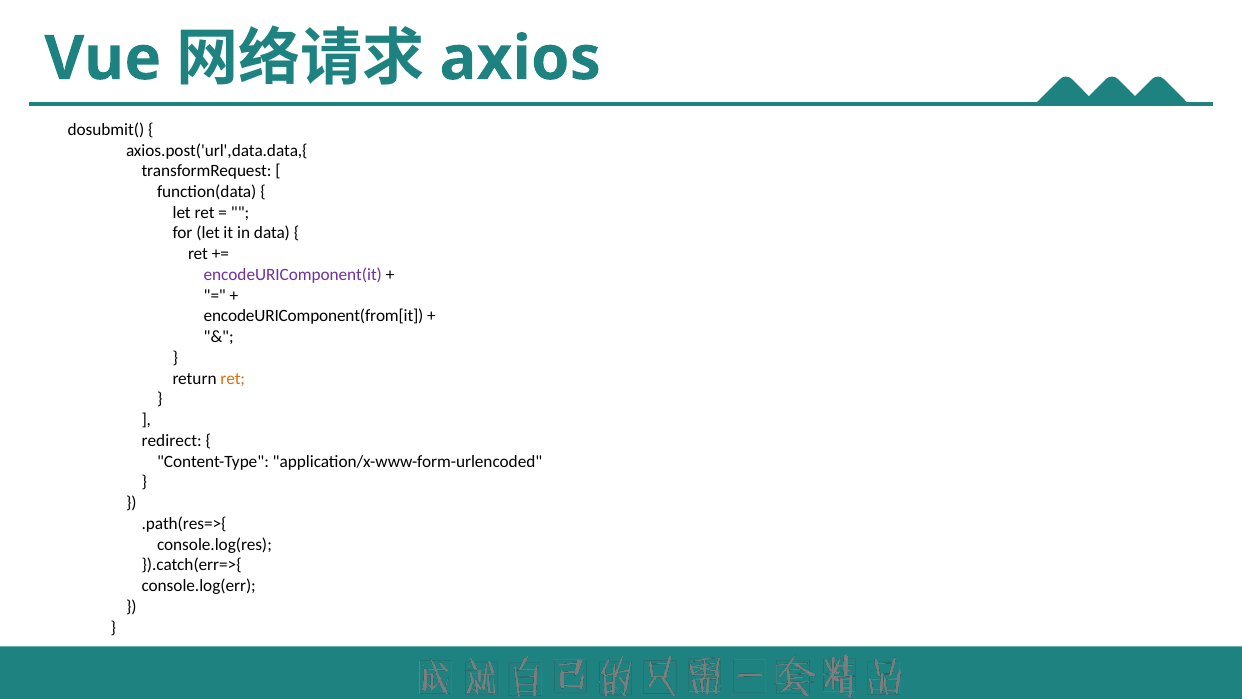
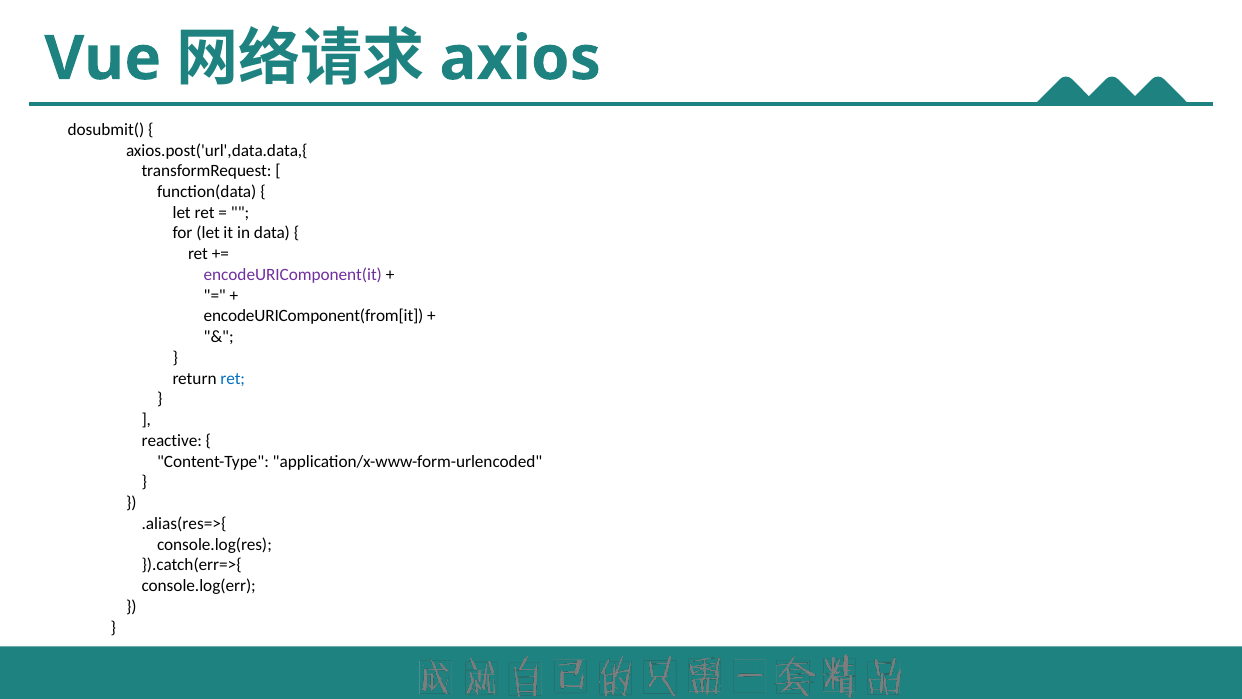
ret colour: orange -> blue (233, 378)
redirect: redirect -> reactive (172, 440)
.path(res=>{: .path(res=>{ -> .alias(res=>{ (184, 523)
